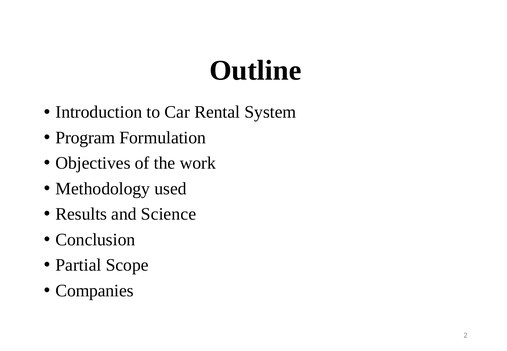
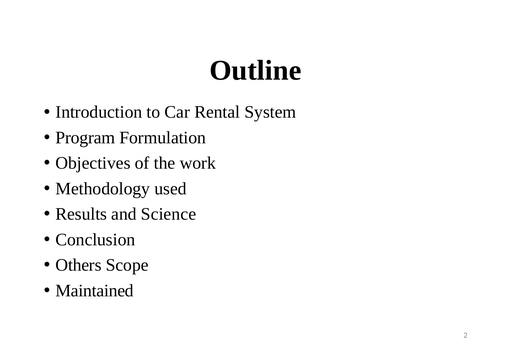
Partial: Partial -> Others (79, 265)
Companies: Companies -> Maintained (95, 291)
